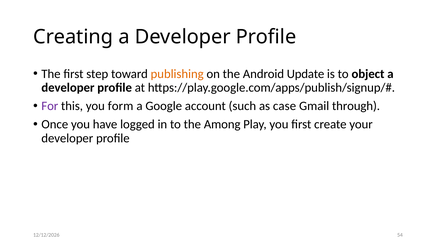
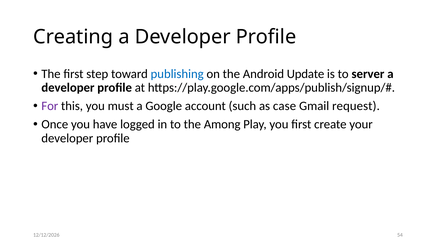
publishing colour: orange -> blue (177, 74)
object: object -> server (368, 74)
form: form -> must (121, 106)
through: through -> request (356, 106)
